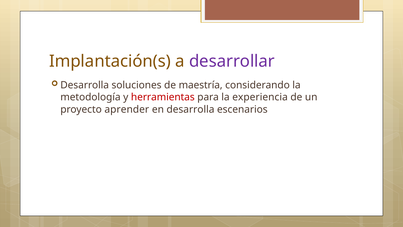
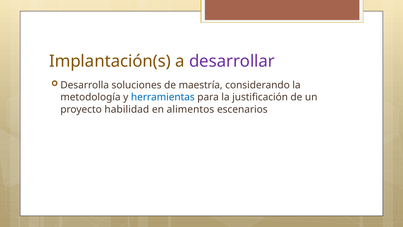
herramientas colour: red -> blue (163, 97)
experiencia: experiencia -> justificación (260, 97)
aprender: aprender -> habilidad (127, 109)
en desarrolla: desarrolla -> alimentos (190, 109)
